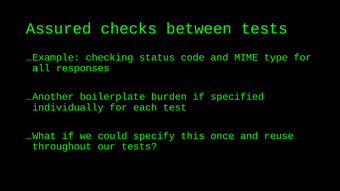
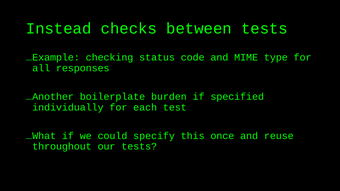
Assured: Assured -> Instead (59, 29)
